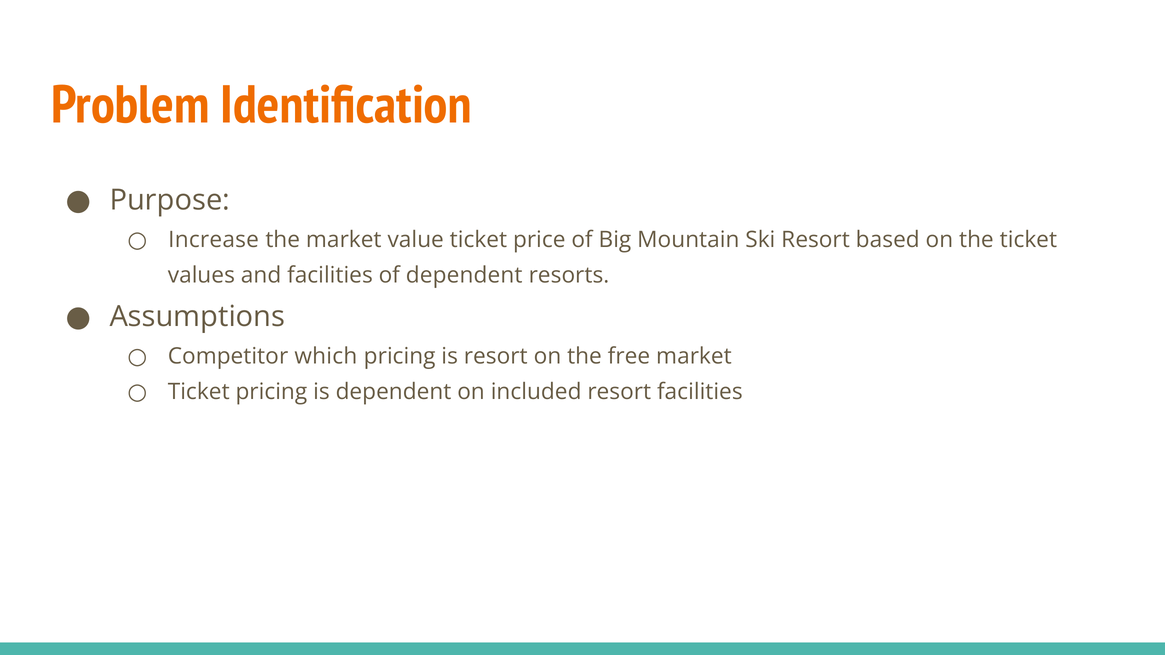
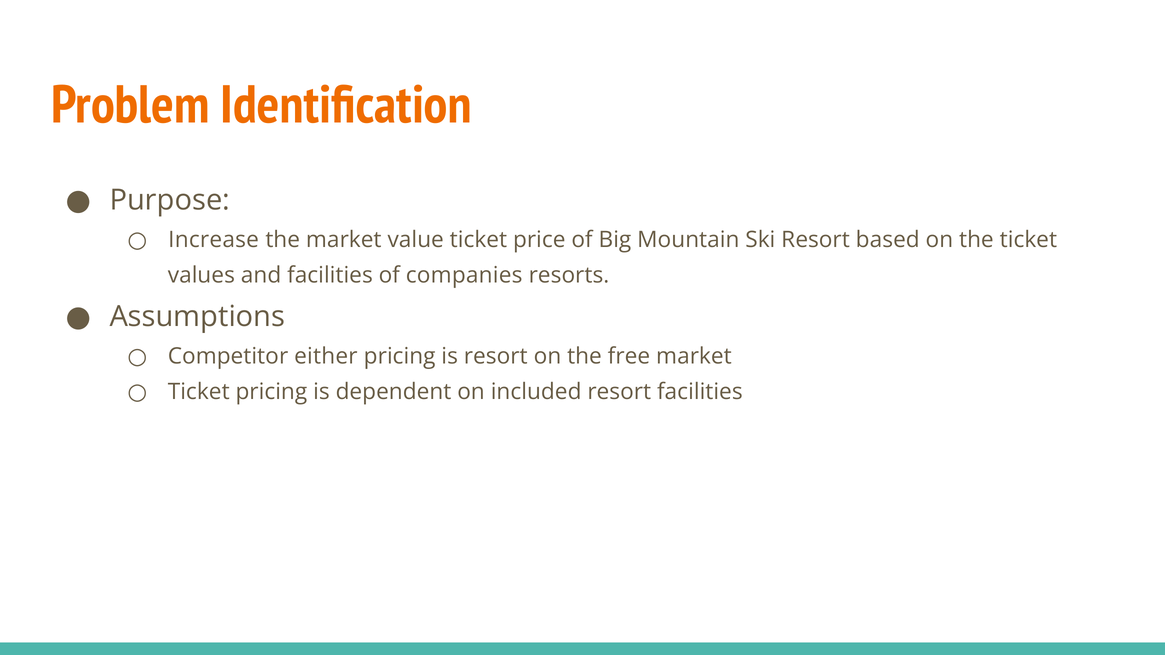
of dependent: dependent -> companies (464, 275)
which: which -> either (326, 356)
